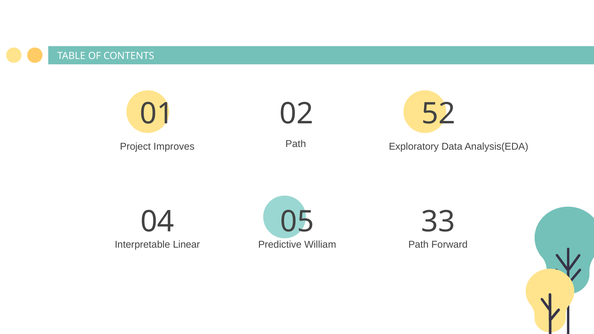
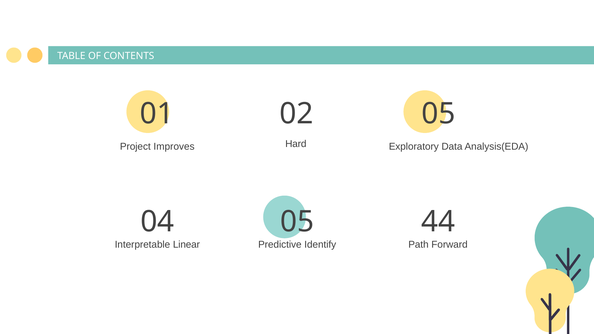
02 52: 52 -> 05 (438, 114)
Path: Path -> Hard (296, 144)
33: 33 -> 44 (438, 222)
William: William -> Identify (320, 245)
